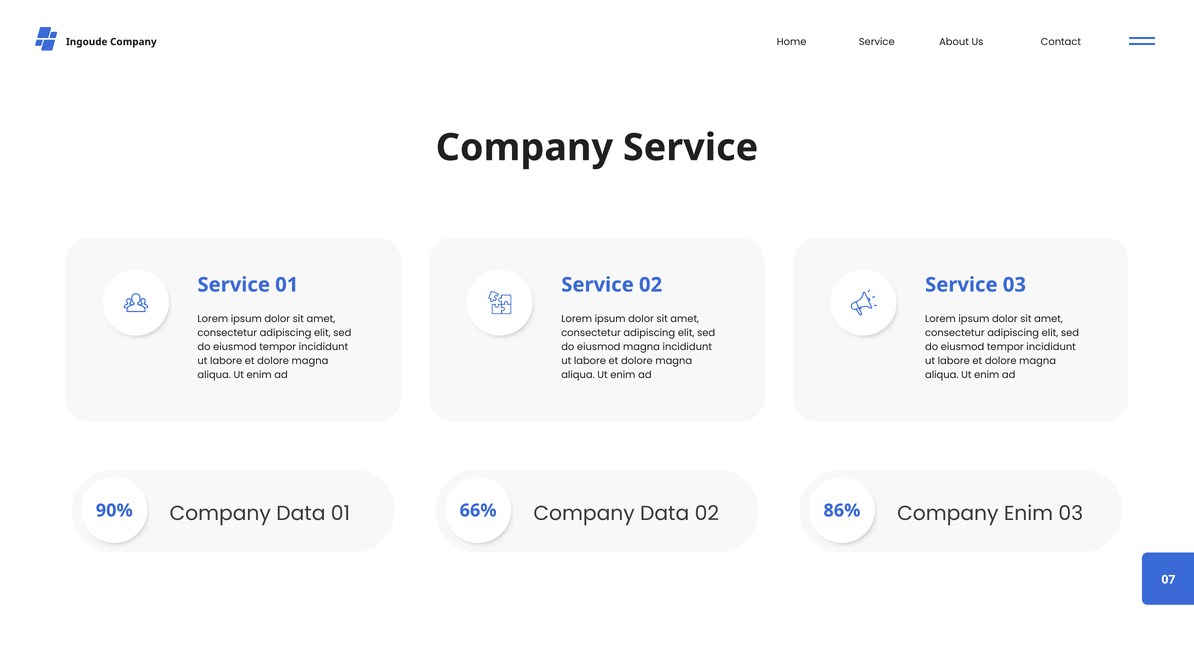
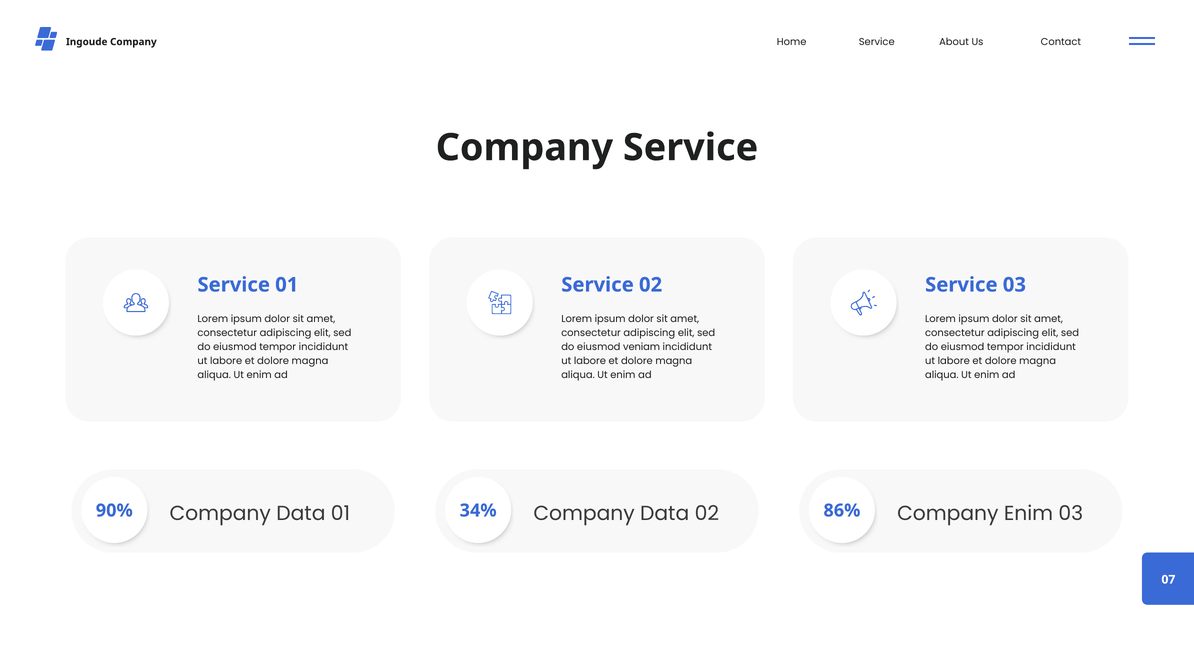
eiusmod magna: magna -> veniam (642, 347)
66%: 66% -> 34% (478, 510)
